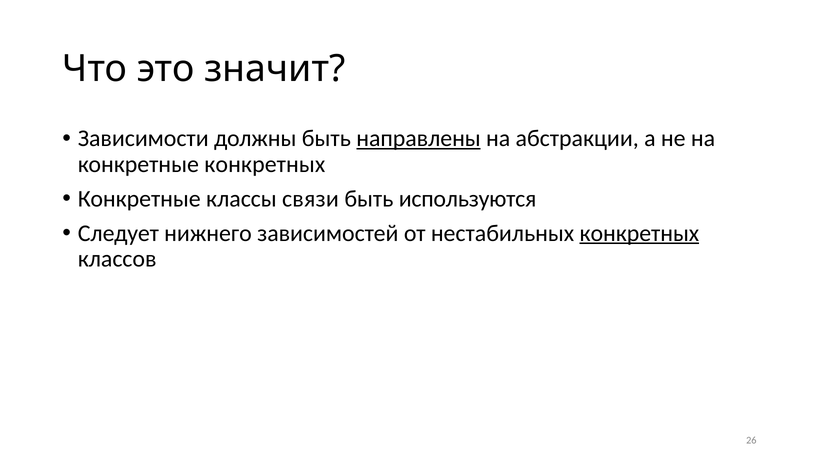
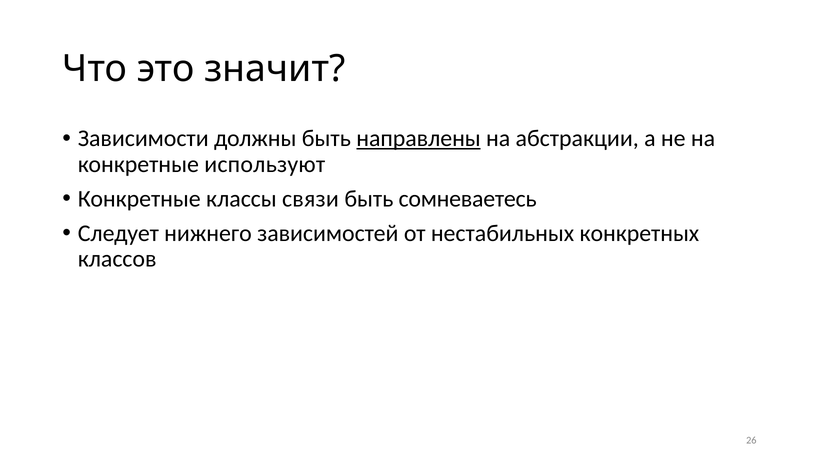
конкретные конкретных: конкретных -> используют (265, 164)
используются: используются -> сомневаетесь (468, 199)
конкретных underline: present -> none (639, 233)
